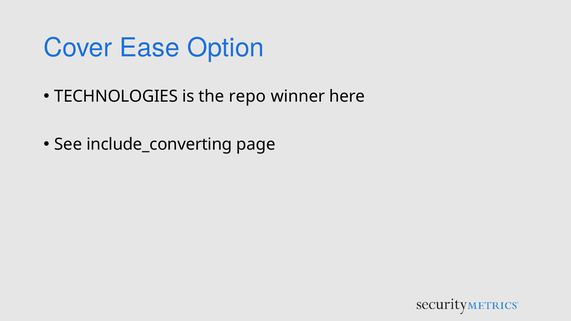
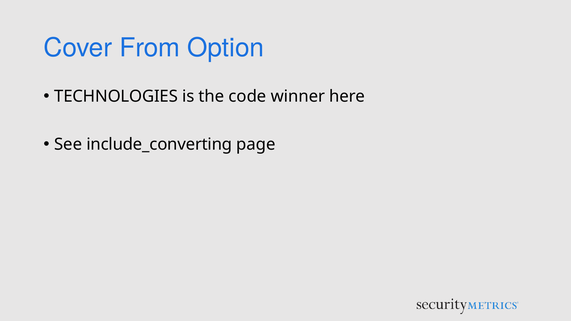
Ease: Ease -> From (150, 48)
repo: repo -> code (247, 97)
